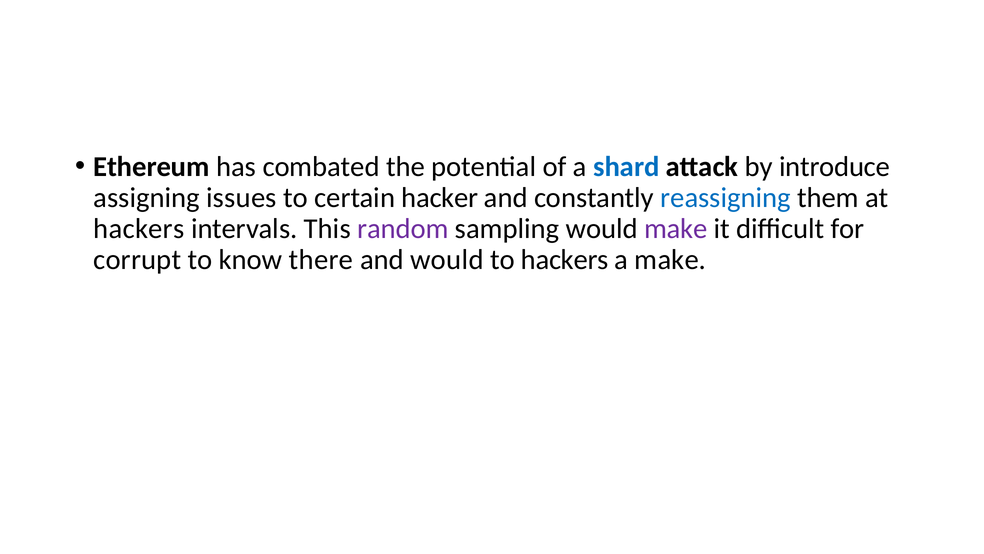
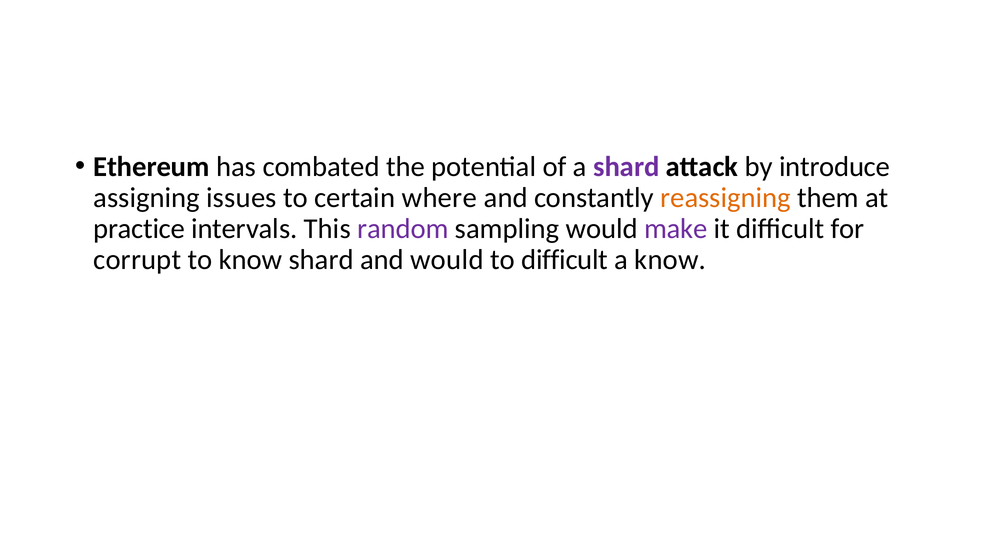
shard colour: blue -> purple (626, 166)
hacker: hacker -> where (439, 197)
reassigning colour: blue -> orange (726, 197)
hackers: hackers -> practice (139, 228)
know there: there -> shard (321, 259)
to hackers: hackers -> difficult (565, 259)
a make: make -> know (670, 259)
